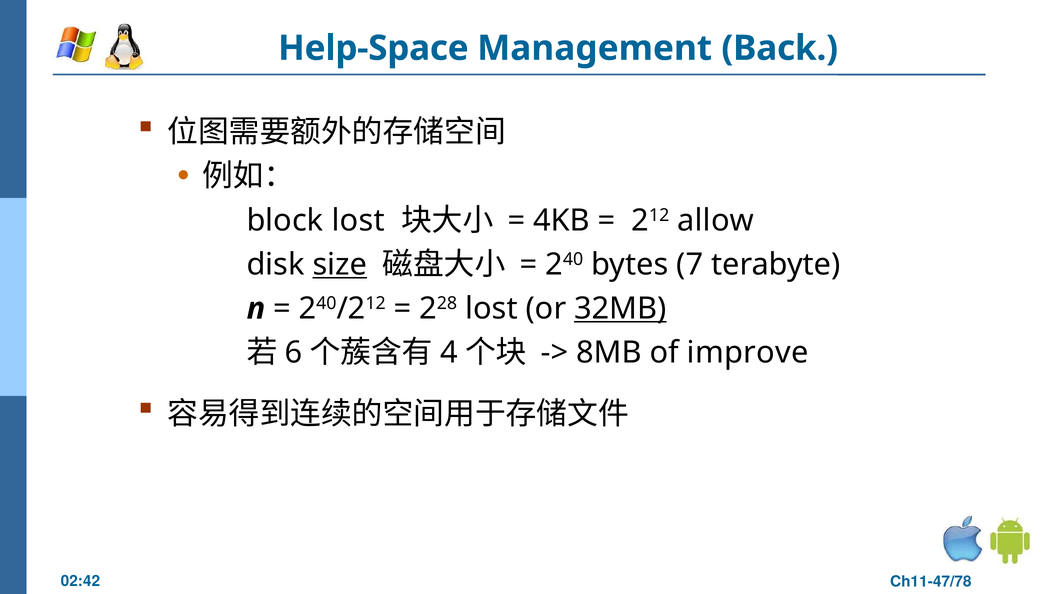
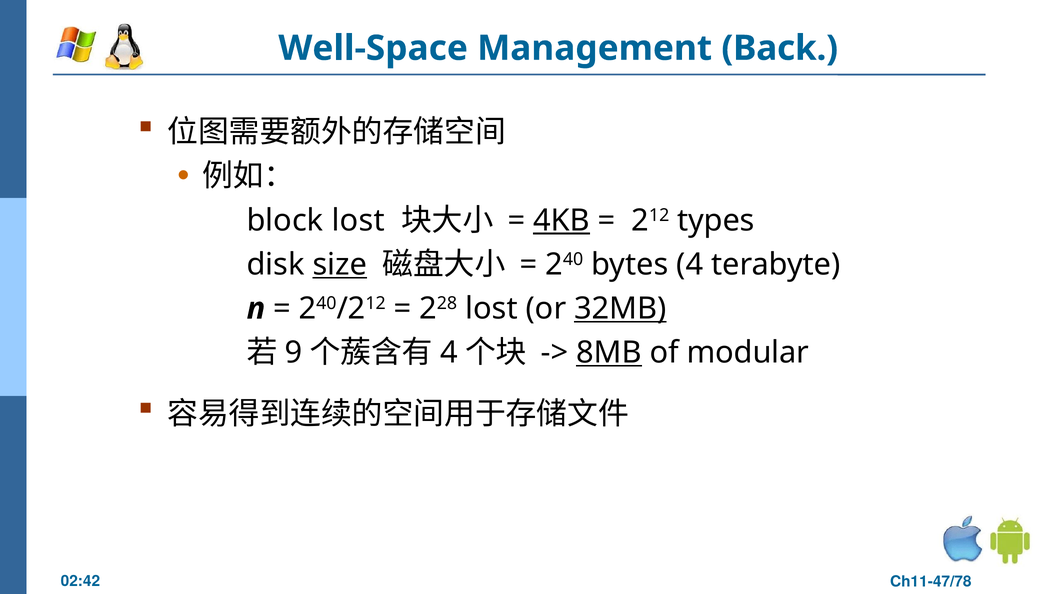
Help-Space: Help-Space -> Well-Space (373, 48)
4KB underline: none -> present (561, 220)
allow: allow -> types (716, 220)
bytes 7: 7 -> 4 (690, 264)
6: 6 -> 9 (294, 353)
8MB underline: none -> present (609, 353)
improve: improve -> modular (748, 353)
